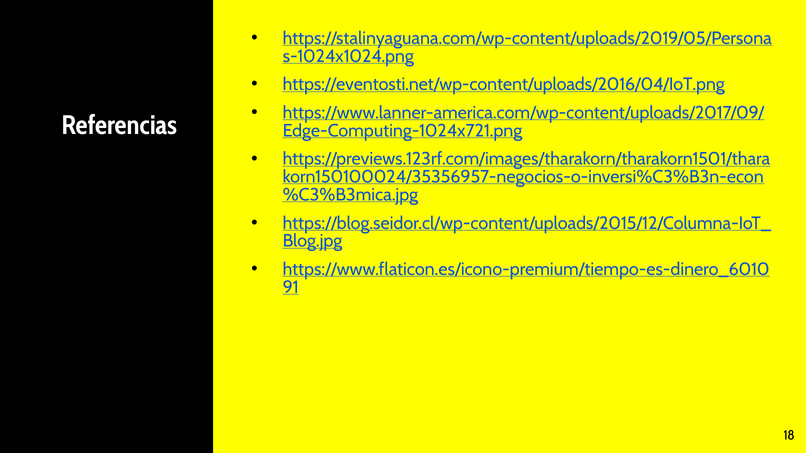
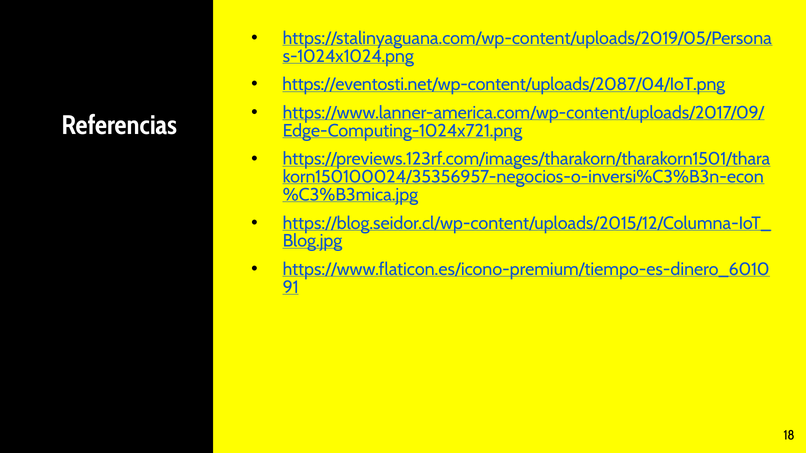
https://eventosti.net/wp-content/uploads/2016/04/IoT.png: https://eventosti.net/wp-content/uploads/2016/04/IoT.png -> https://eventosti.net/wp-content/uploads/2087/04/IoT.png (504, 85)
